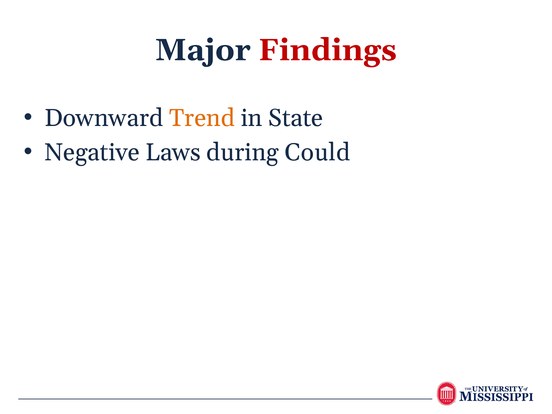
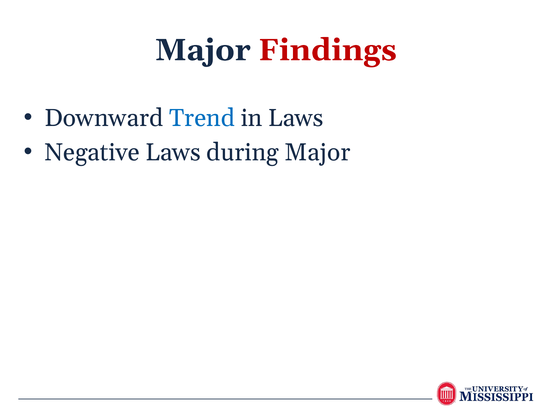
Trend colour: orange -> blue (202, 118)
in State: State -> Laws (296, 118)
during Could: Could -> Major (318, 152)
